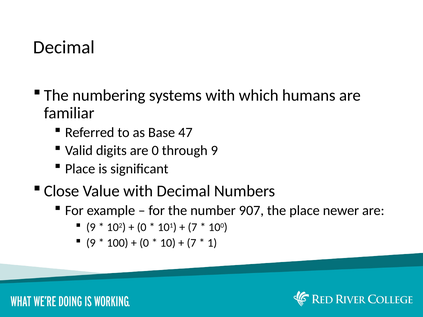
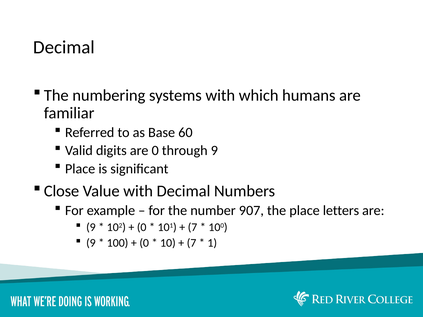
47: 47 -> 60 (185, 133)
newer: newer -> letters (341, 211)
